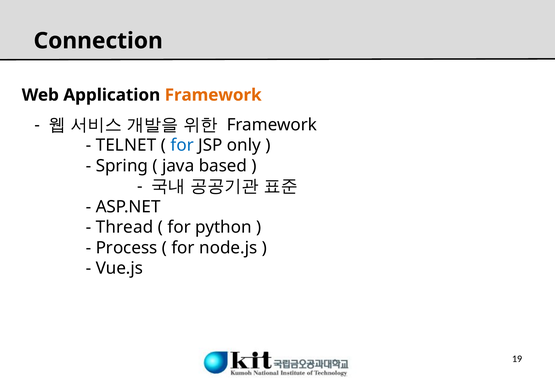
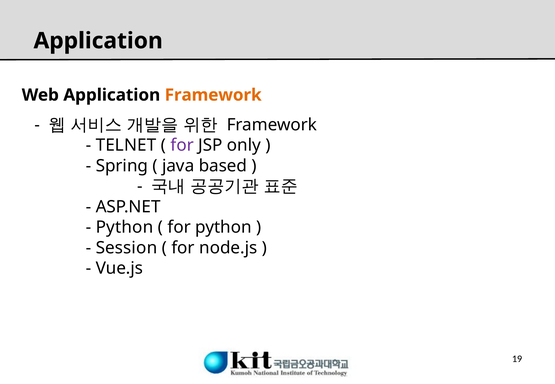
Connection: Connection -> Application (98, 41)
for colour: blue -> purple (182, 145)
Thread: Thread -> Python (125, 227)
Process: Process -> Session (126, 248)
